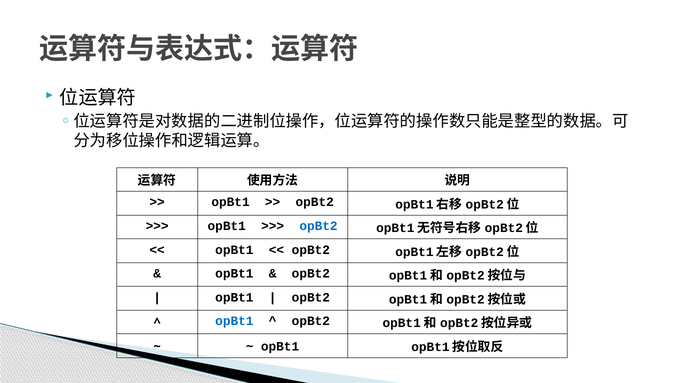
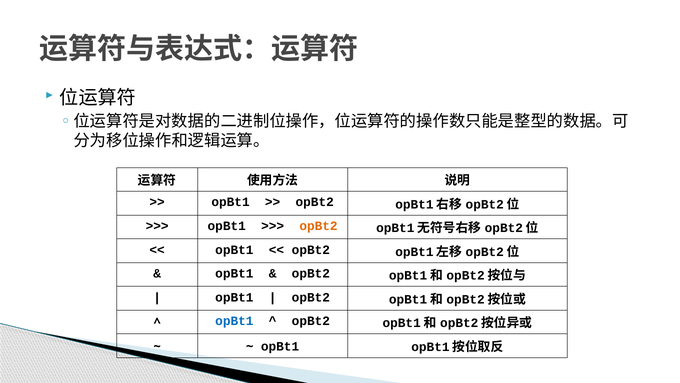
opBt2 colour: blue -> orange (319, 226)
